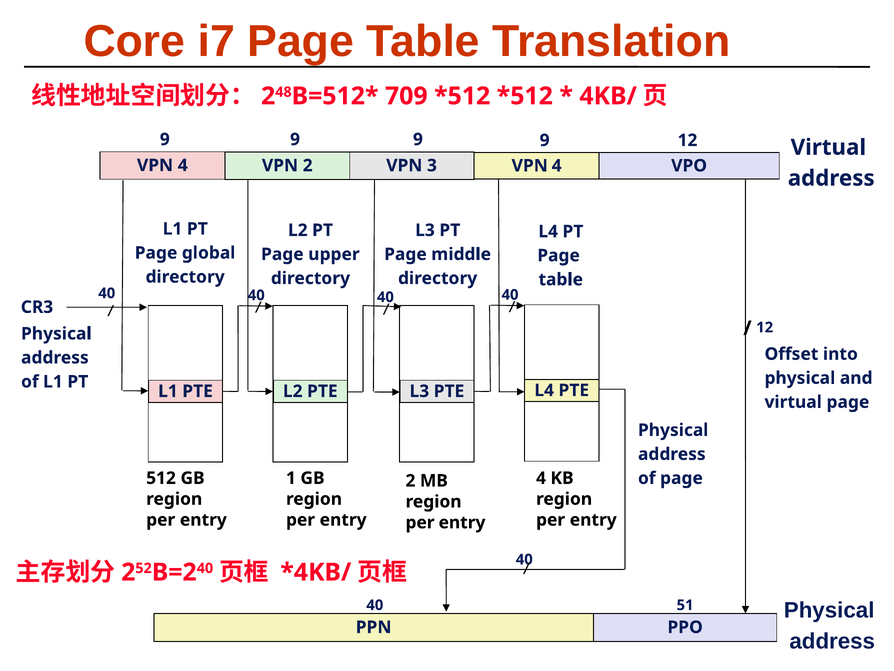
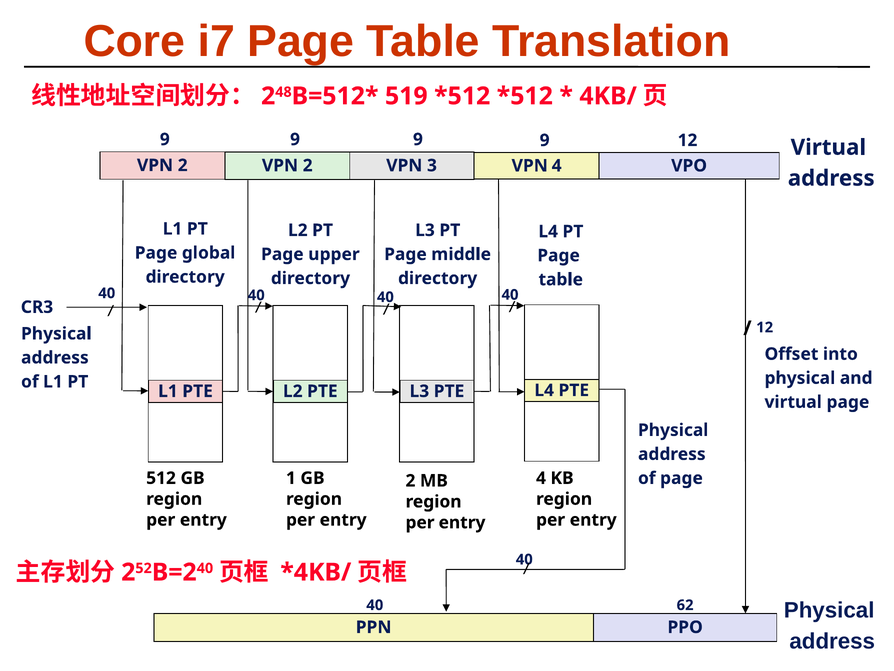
709: 709 -> 519 (406, 96)
4: 4 -> 2 (183, 165)
51: 51 -> 62 (685, 605)
